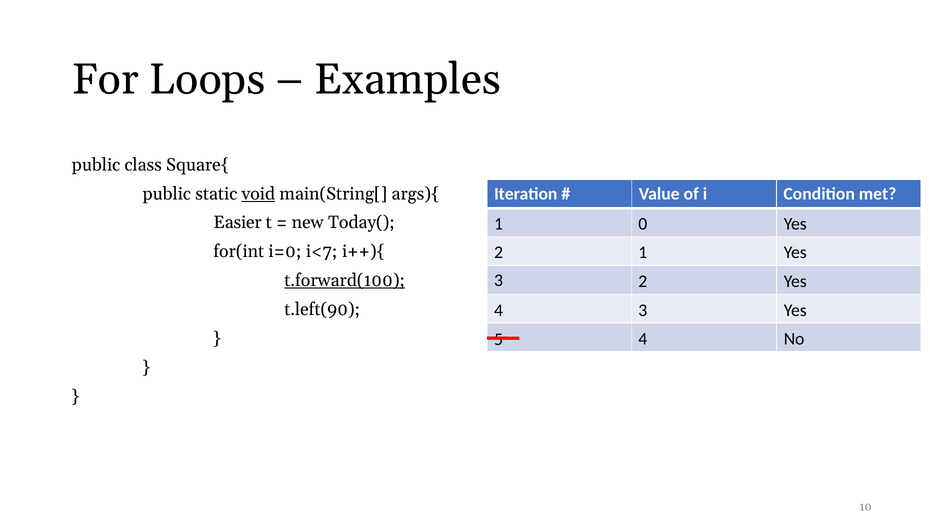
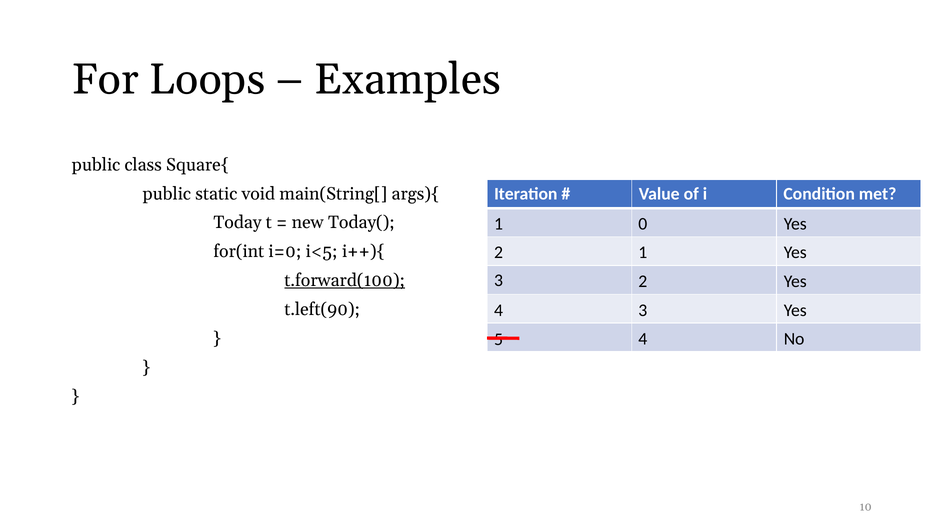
void underline: present -> none (258, 194)
Easier: Easier -> Today (237, 223)
i<7: i<7 -> i<5 (322, 252)
